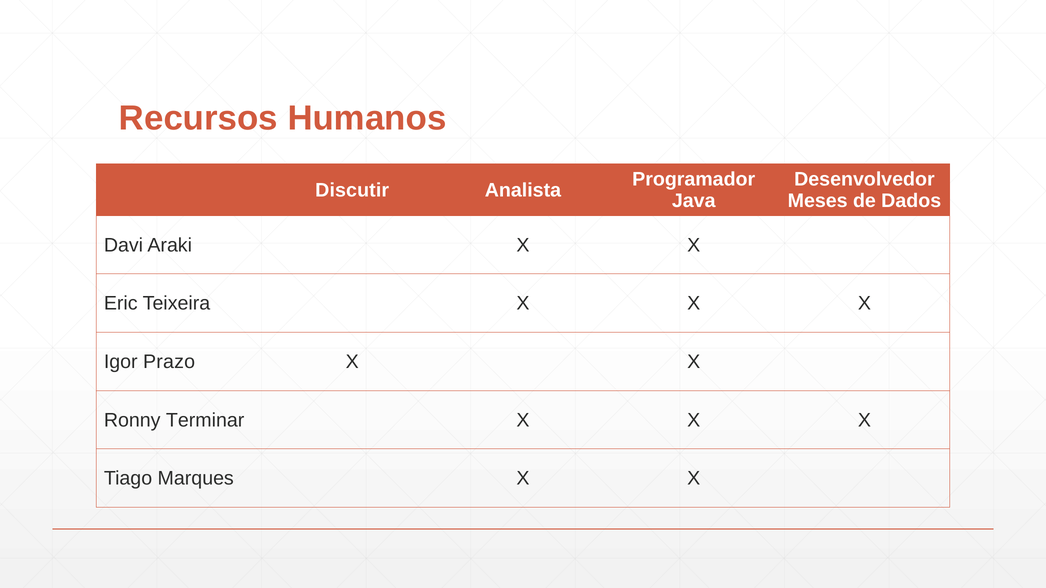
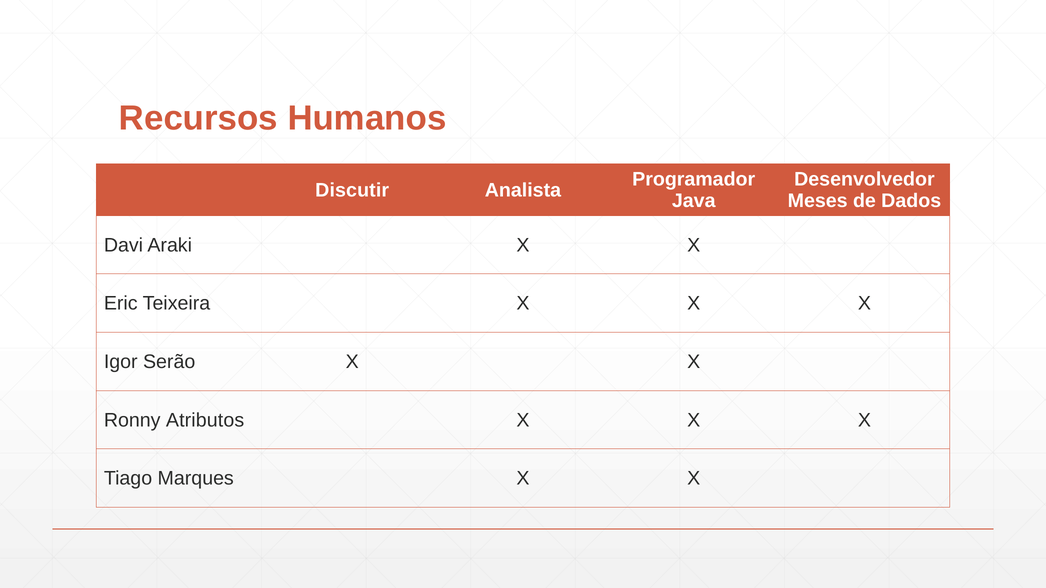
Prazo: Prazo -> Serão (169, 362)
Terminar: Terminar -> Atributos (205, 420)
